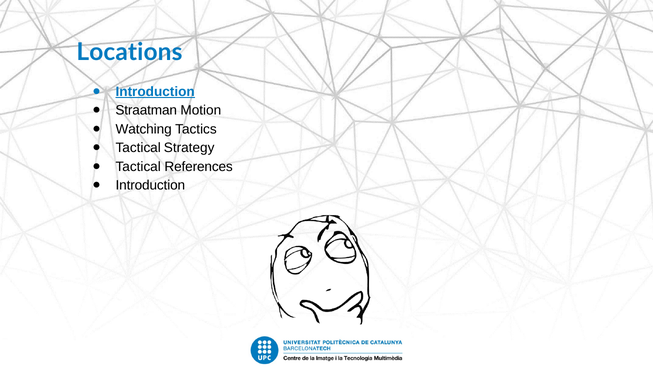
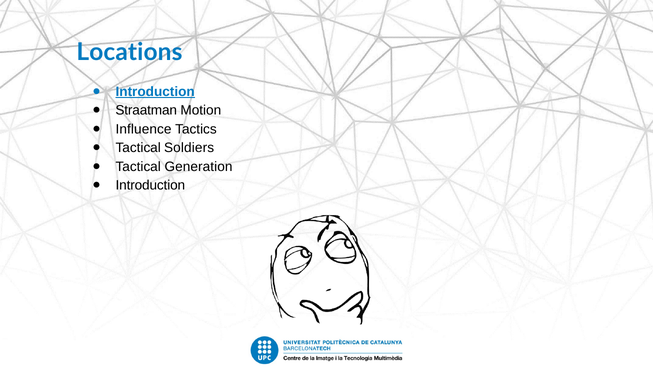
Watching: Watching -> Influence (144, 129)
Strategy: Strategy -> Soldiers (189, 148)
References: References -> Generation (199, 167)
